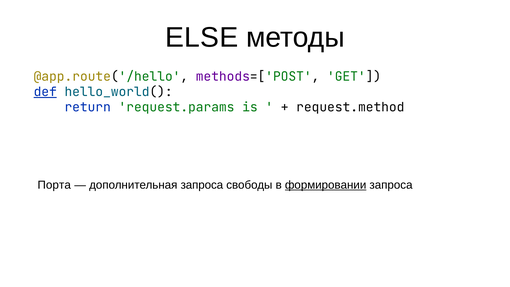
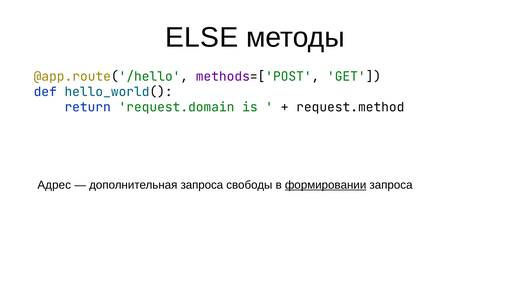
def underline: present -> none (45, 92)
request.params: request.params -> request.domain (177, 107)
Порта: Порта -> Адрес (54, 185)
